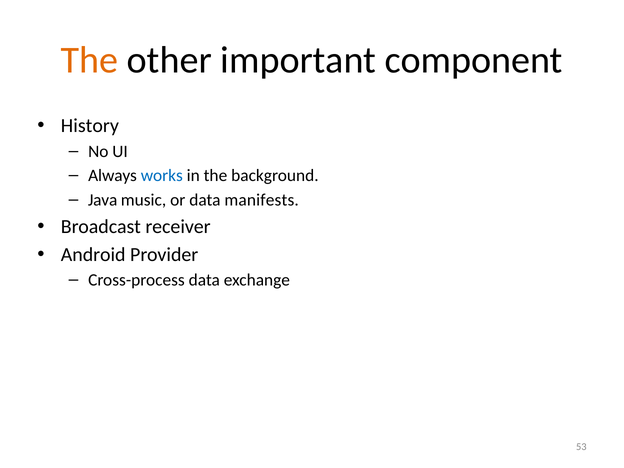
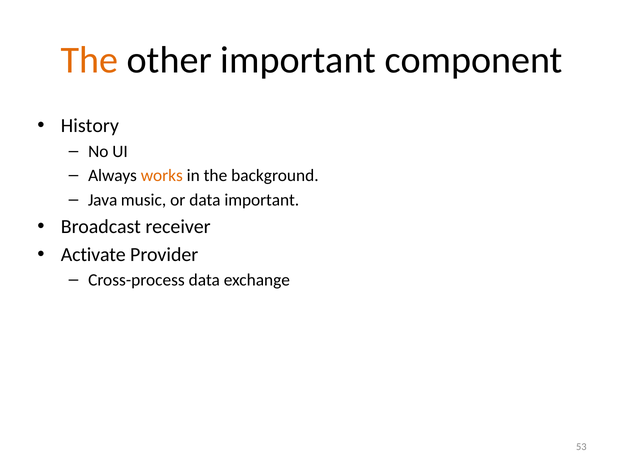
works colour: blue -> orange (162, 176)
data manifests: manifests -> important (262, 200)
Android: Android -> Activate (93, 255)
